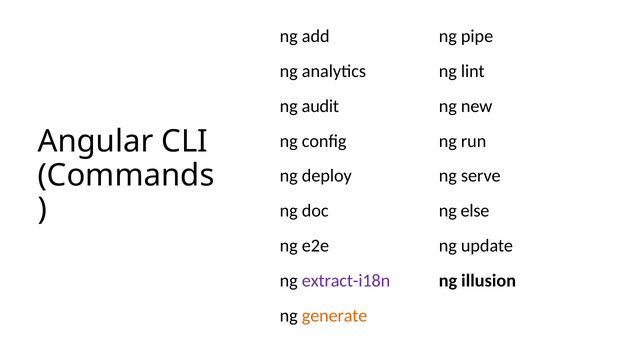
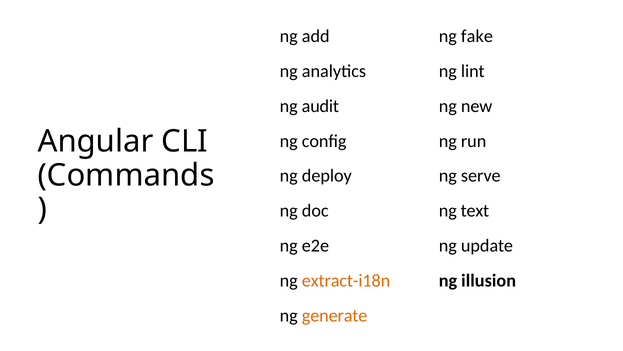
pipe: pipe -> fake (477, 36)
else: else -> text (475, 211)
extract-i18n colour: purple -> orange (346, 280)
